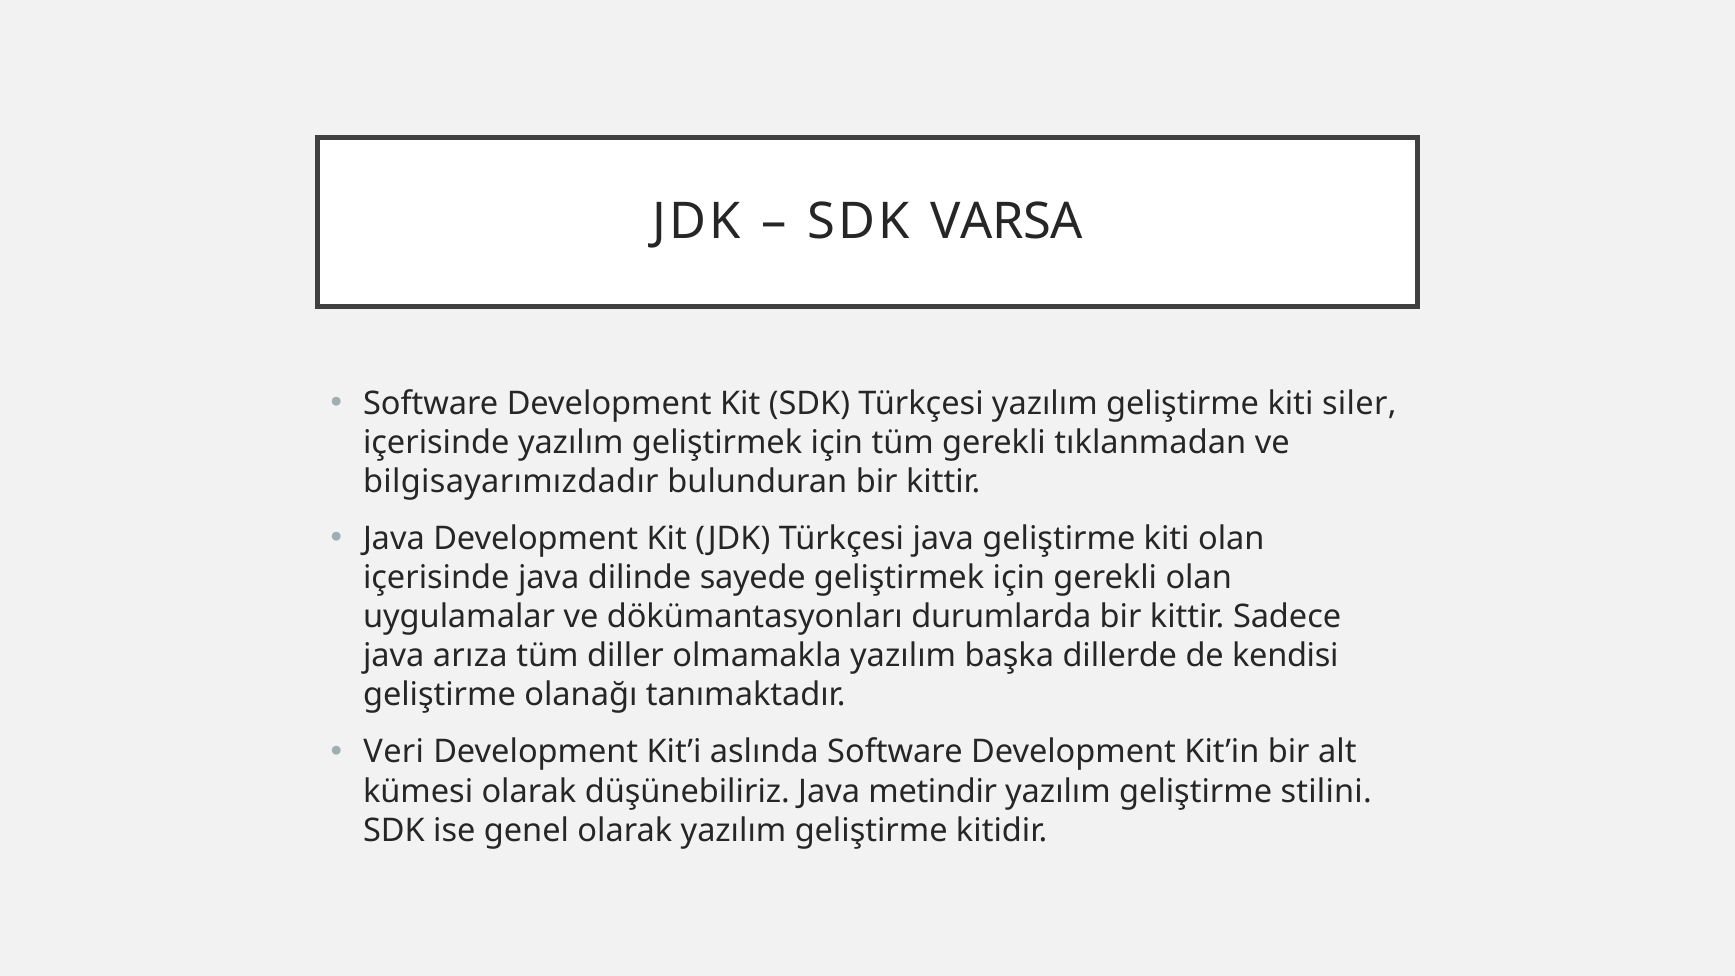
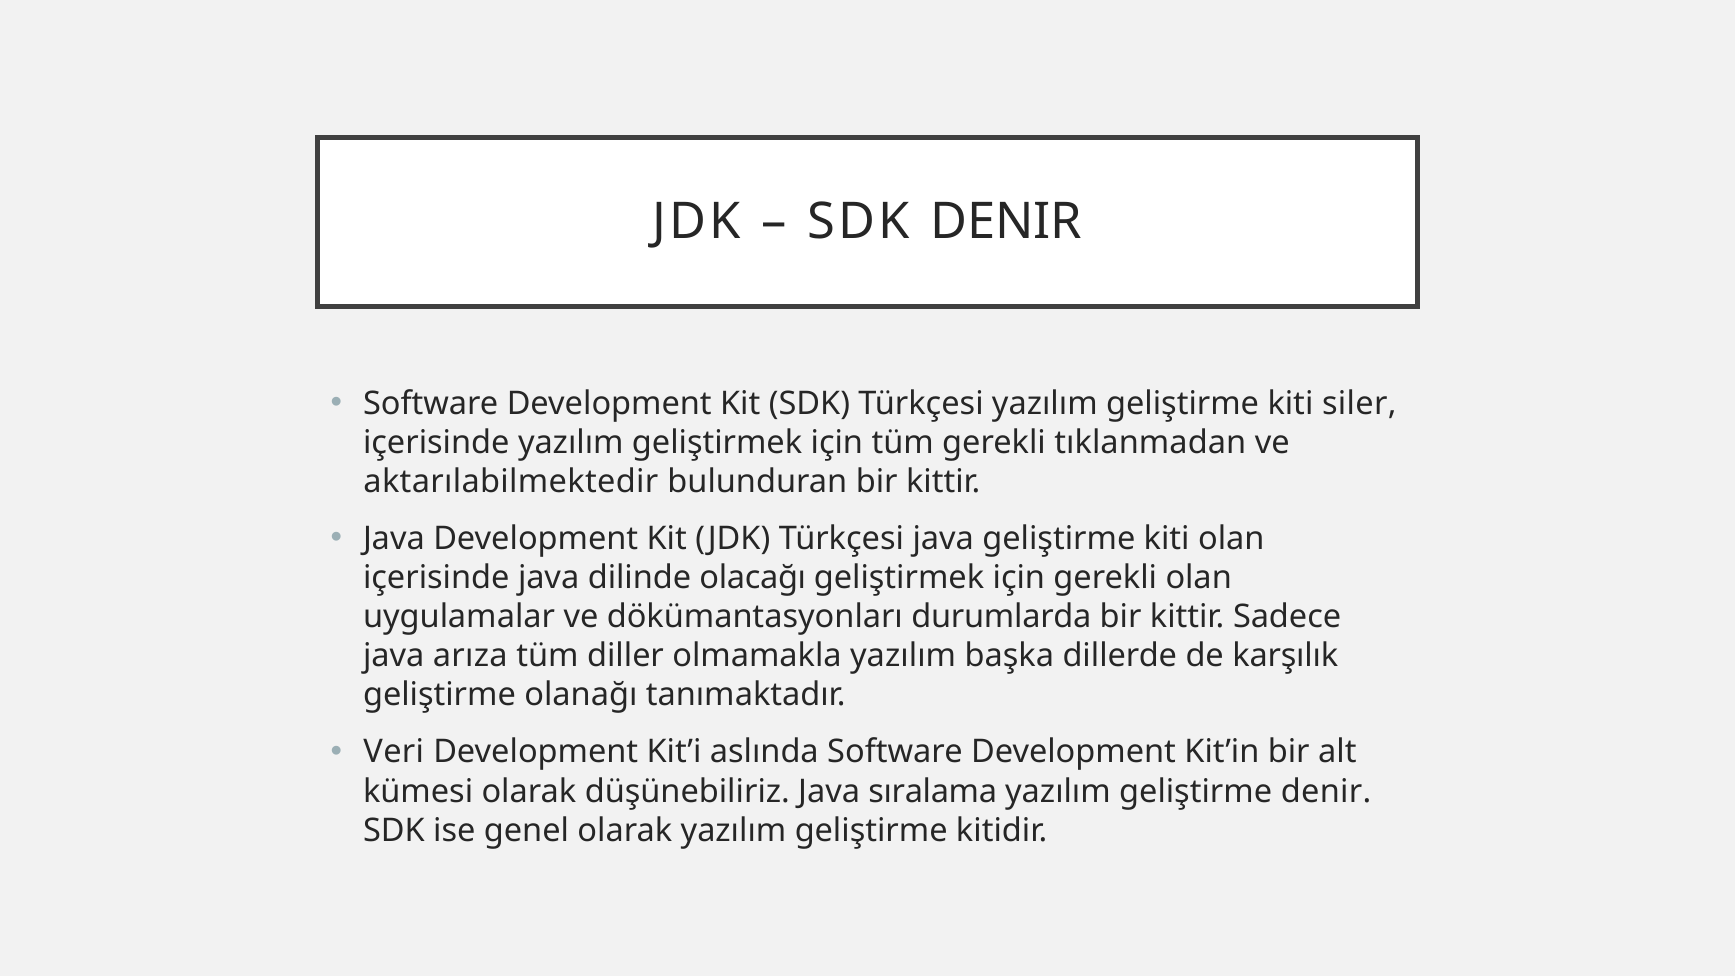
SDK VARSA: VARSA -> DENIR (1006, 222)
bilgisayarımızdadır: bilgisayarımızdadır -> aktarılabilmektedir (511, 482)
sayede: sayede -> olacağı (753, 578)
kendisi: kendisi -> karşılık (1285, 656)
metindir: metindir -> sıralama (933, 791)
geliştirme stilini: stilini -> denir (1326, 791)
